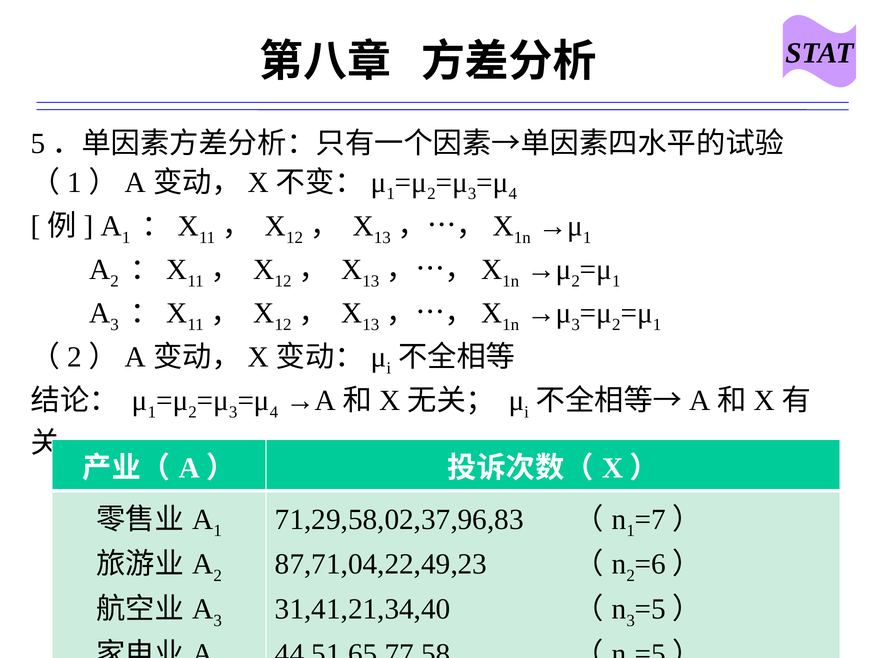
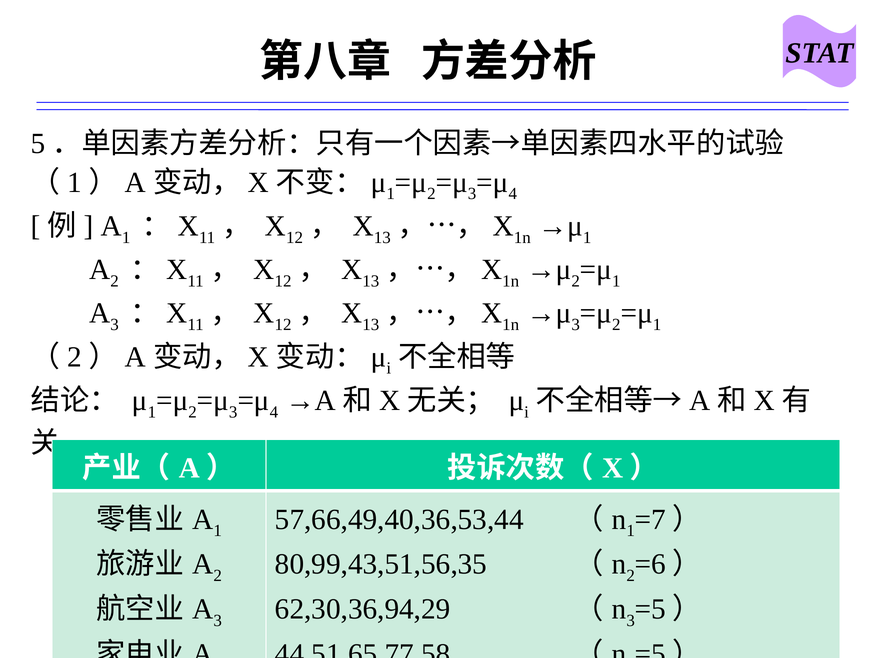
71,29,58,02,37,96,83: 71,29,58,02,37,96,83 -> 57,66,49,40,36,53,44 (399, 520)
87,71,04,22,49,23: 87,71,04,22,49,23 -> 80,99,43,51,56,35 (381, 565)
31,41,21,34,40: 31,41,21,34,40 -> 62,30,36,94,29 (363, 610)
